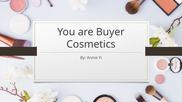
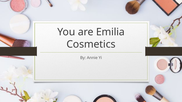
Buyer: Buyer -> Emilia (110, 32)
